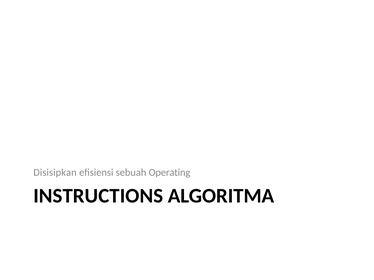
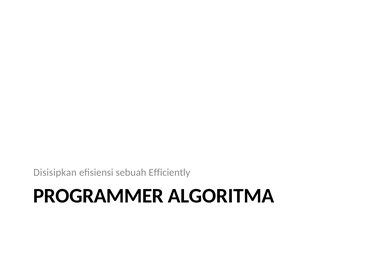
Operating: Operating -> Efficiently (169, 173)
INSTRUCTIONS: INSTRUCTIONS -> PROGRAMMER (98, 196)
